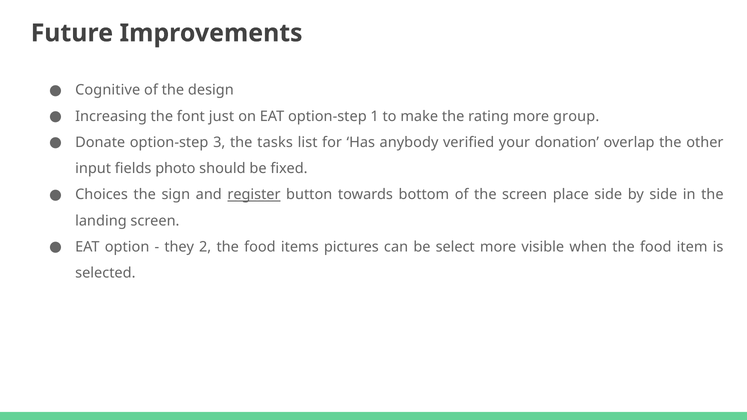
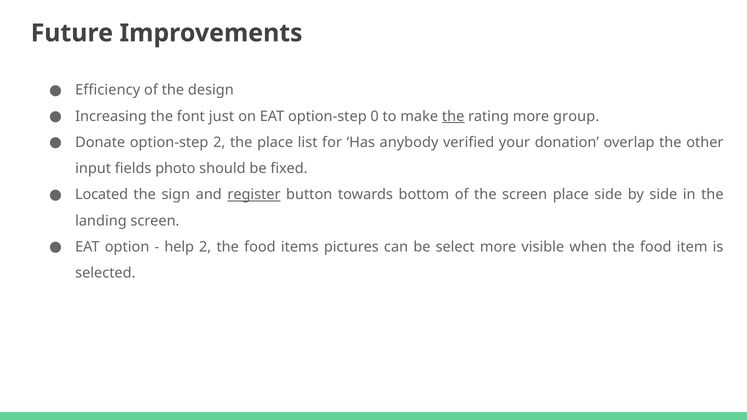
Cognitive: Cognitive -> Efficiency (108, 90)
1: 1 -> 0 (375, 116)
the underline: none -> present (453, 116)
option-step 3: 3 -> 2 (219, 142)
the tasks: tasks -> place (275, 142)
Choices: Choices -> Located (102, 195)
they: they -> help (179, 247)
